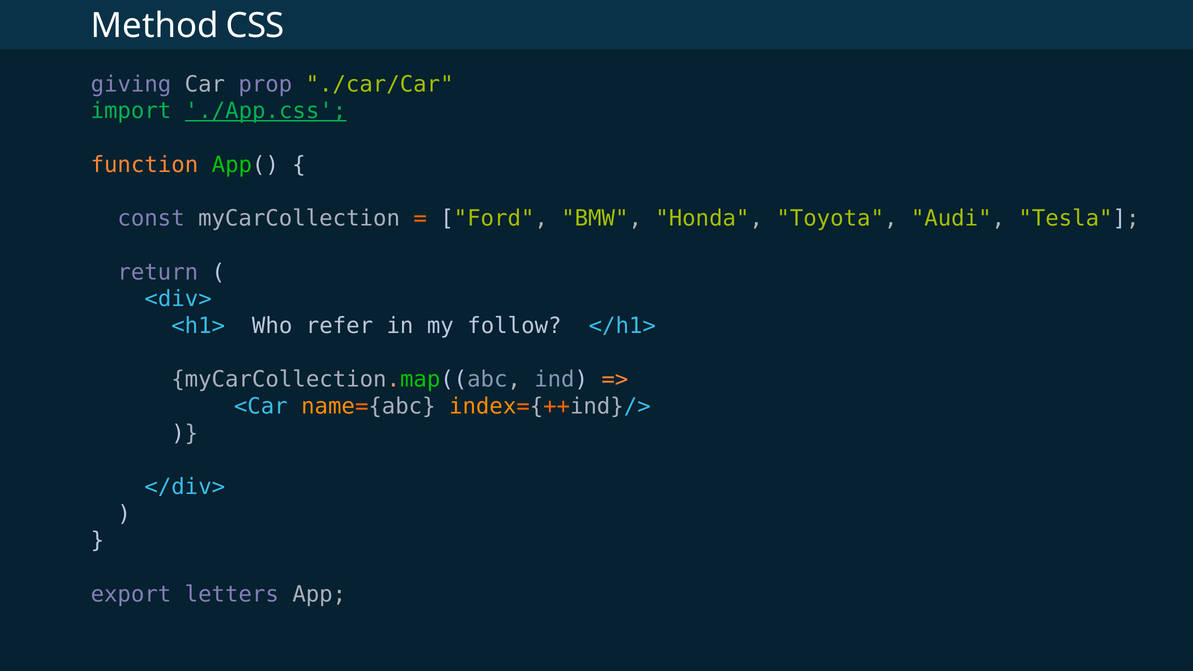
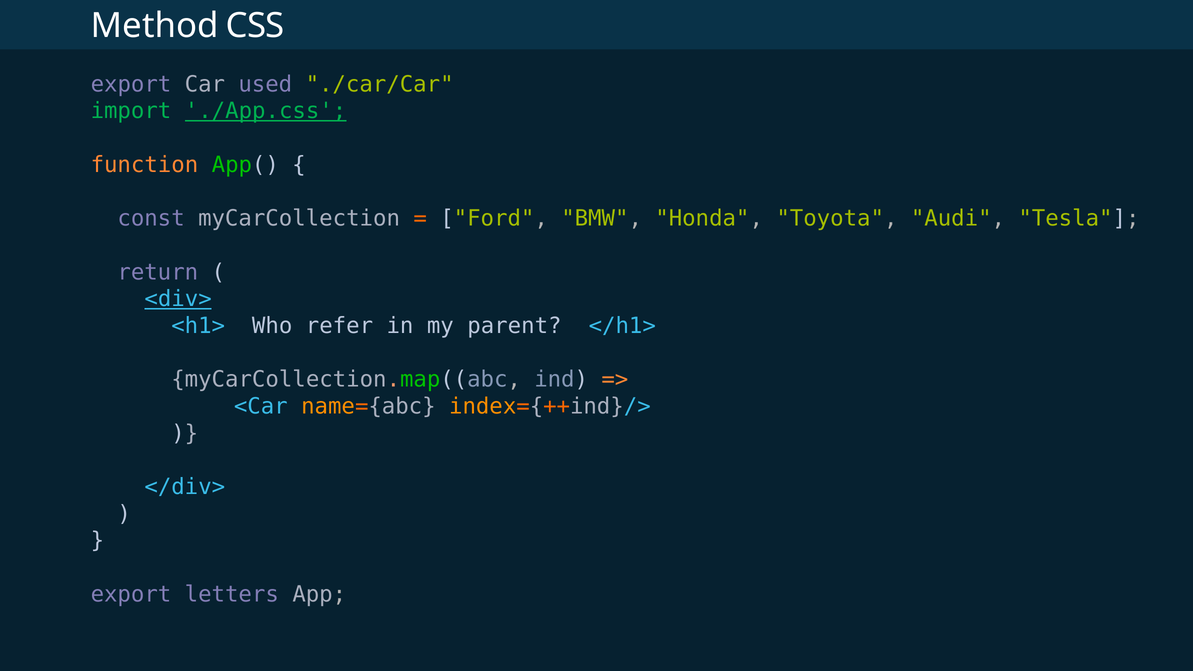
giving: giving -> export (131, 84)
prop: prop -> used (265, 84)
<div> underline: none -> present (178, 299)
follow: follow -> parent (514, 326)
